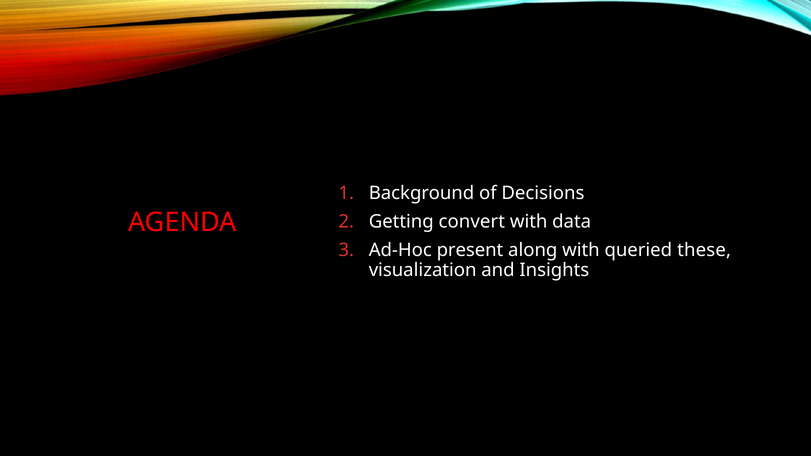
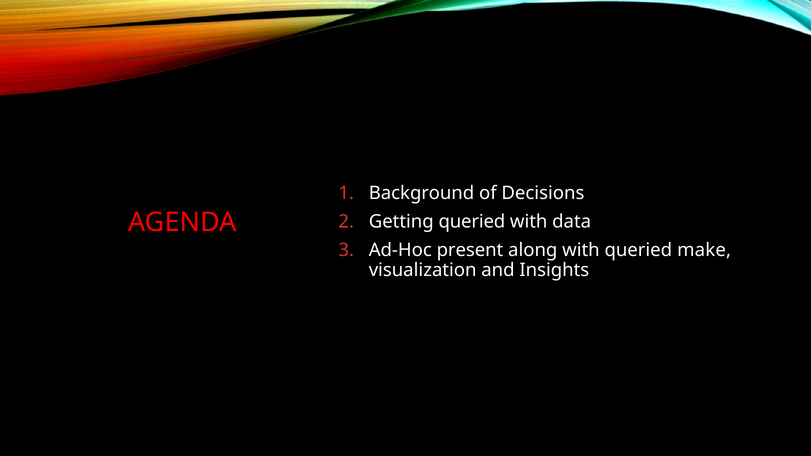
Getting convert: convert -> queried (472, 221)
these: these -> make (704, 250)
